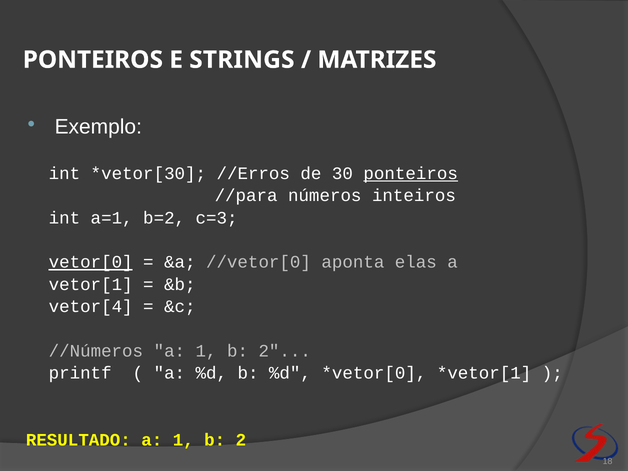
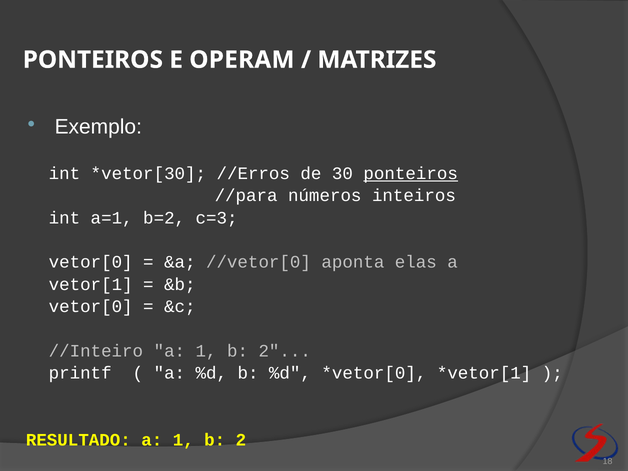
STRINGS: STRINGS -> OPERAM (242, 60)
vetor[0 underline: present -> none (91, 262)
vetor[4: vetor[4 -> vetor[0 (91, 307)
//Números: //Números -> //Inteiro (96, 351)
